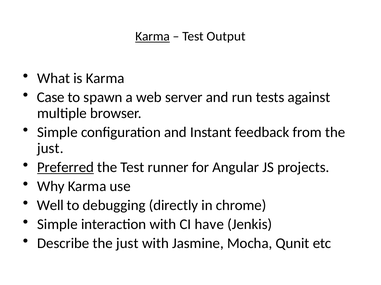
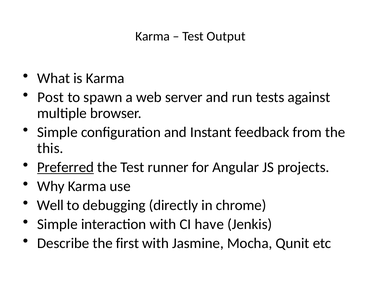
Karma underline: present -> none (153, 36)
Case: Case -> Post (51, 98)
just: just -> this (50, 149)
Describe the just: just -> first (127, 244)
